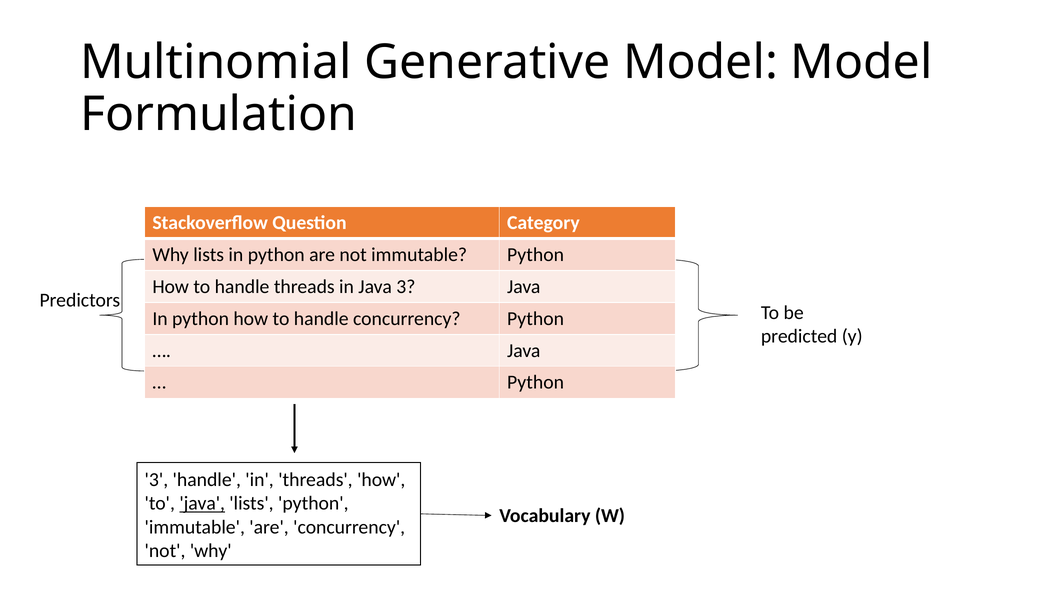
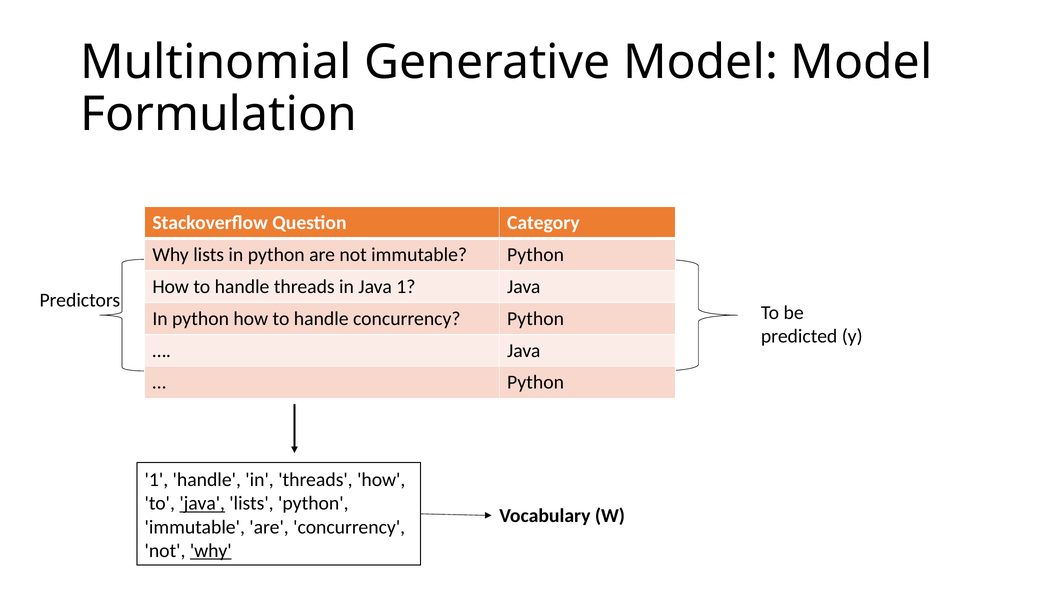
Java 3: 3 -> 1 (406, 287)
3: 3 -> 1 (156, 480)
why underline: none -> present (211, 551)
